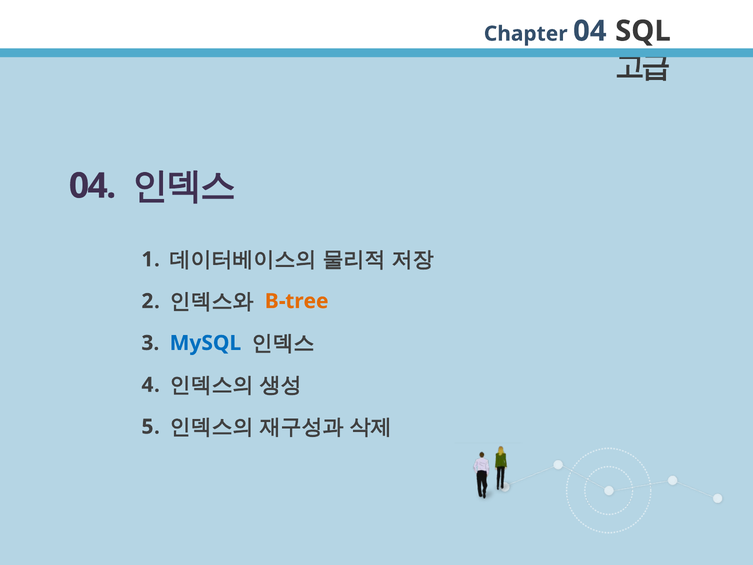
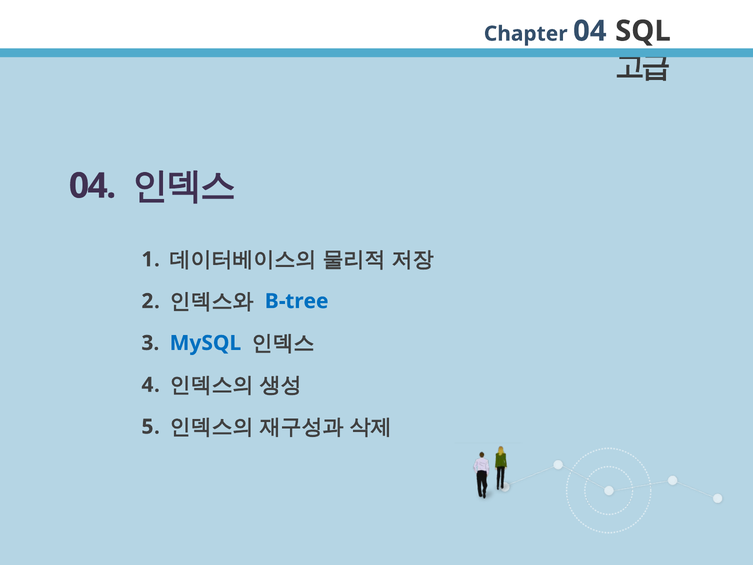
B-tree colour: orange -> blue (297, 301)
